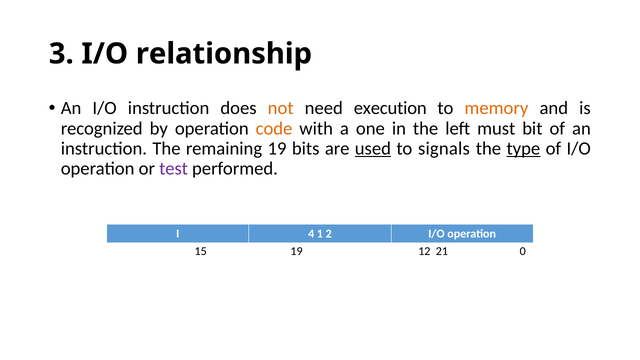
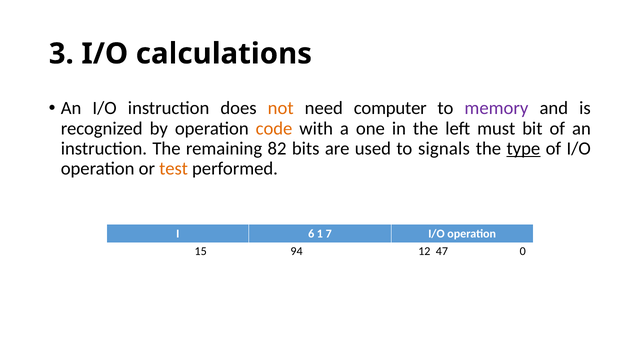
relationship: relationship -> calculations (224, 54)
execution: execution -> computer (390, 108)
memory colour: orange -> purple (496, 108)
remaining 19: 19 -> 82 (277, 149)
used underline: present -> none (373, 149)
test colour: purple -> orange (174, 169)
4: 4 -> 6 (311, 234)
2: 2 -> 7 (329, 234)
15 19: 19 -> 94 (297, 251)
21: 21 -> 47 (442, 251)
